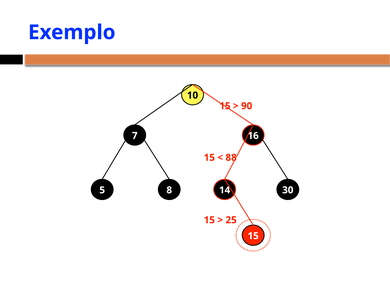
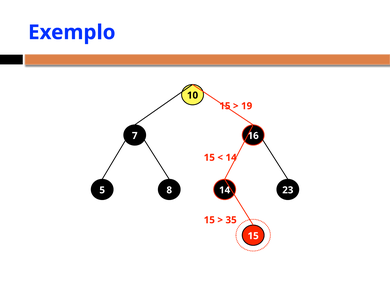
90: 90 -> 19 (247, 106)
88: 88 -> 14 (231, 157)
30: 30 -> 23 (288, 190)
25: 25 -> 35 (231, 220)
